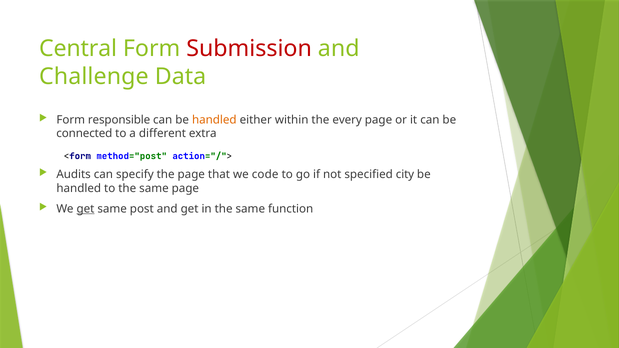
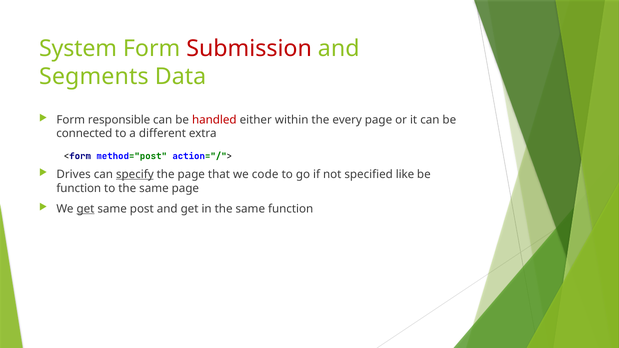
Central: Central -> System (78, 49)
Challenge: Challenge -> Segments (94, 77)
handled colour: orange -> red (214, 120)
Audits: Audits -> Drives (74, 174)
specify underline: none -> present (135, 174)
city: city -> like (405, 174)
handled: handled -> function (79, 188)
